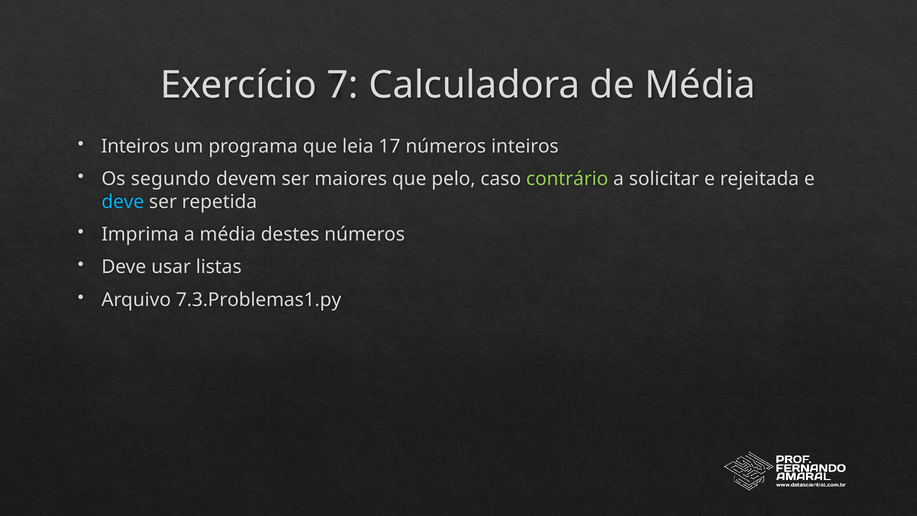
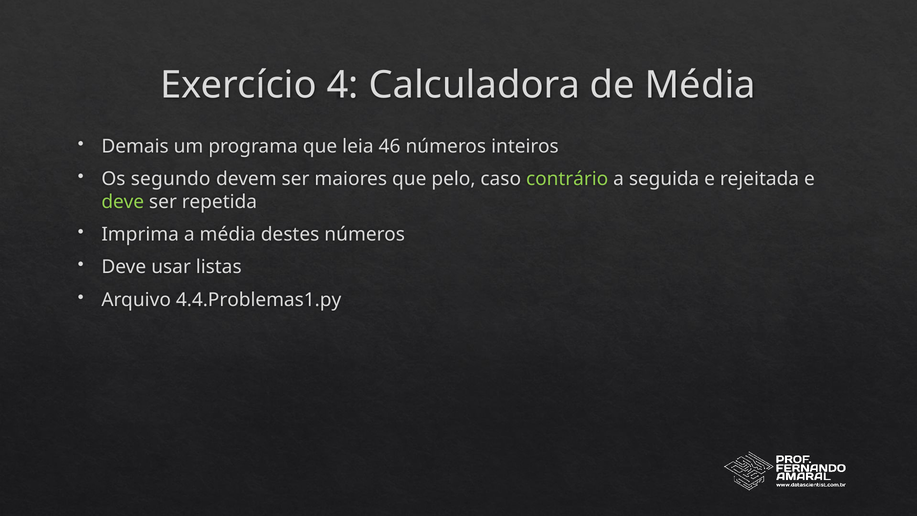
7: 7 -> 4 (343, 85)
Inteiros: Inteiros -> Demais (135, 147)
17: 17 -> 46 (390, 147)
solicitar: solicitar -> seguida (664, 179)
deve colour: light blue -> light green (123, 202)
7.3.Problemas1.py: 7.3.Problemas1.py -> 4.4.Problemas1.py (259, 300)
